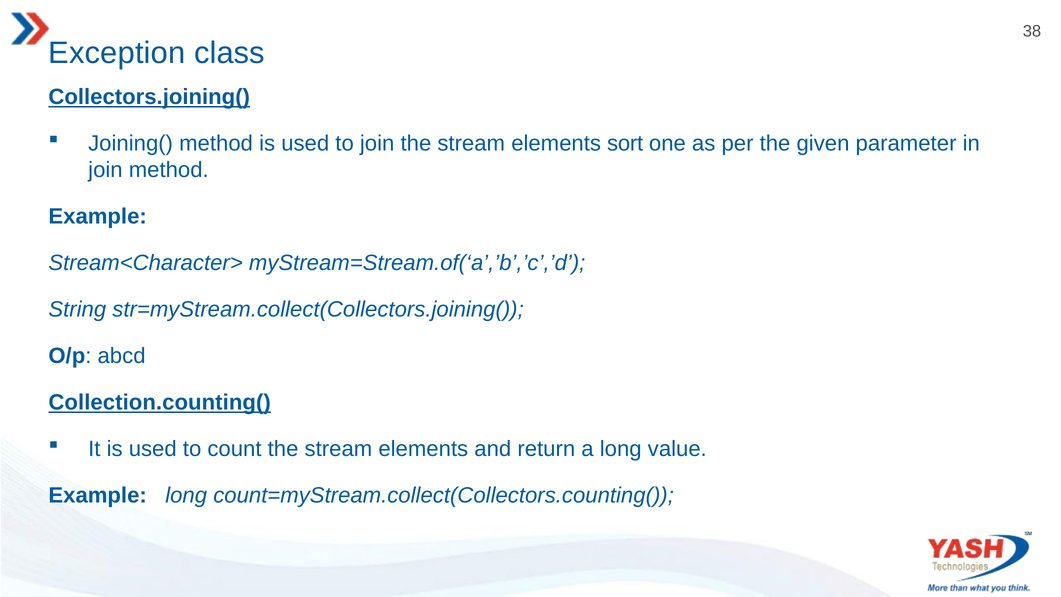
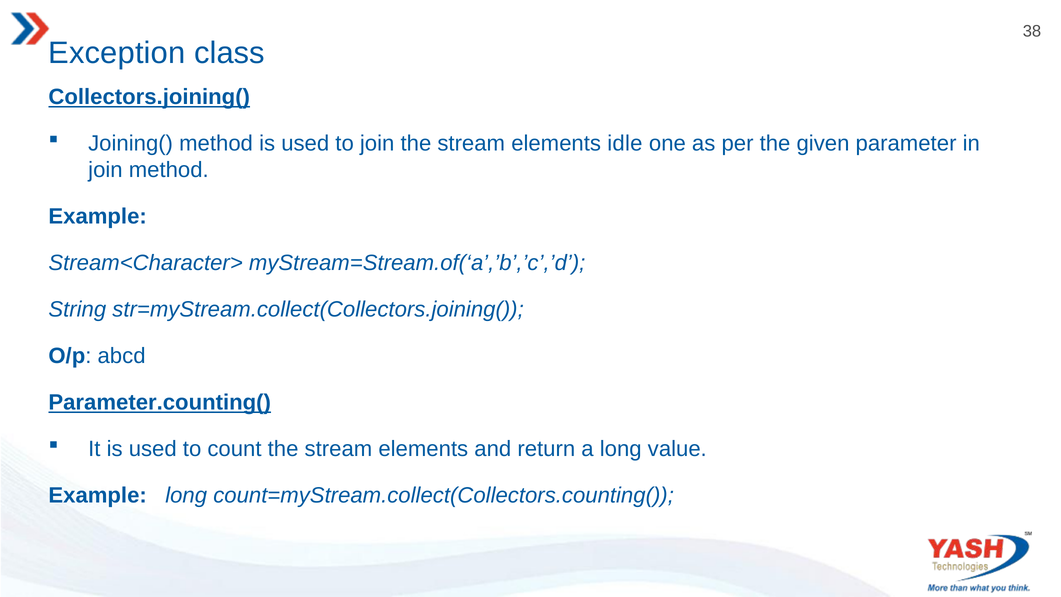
sort: sort -> idle (625, 144)
Collection.counting(: Collection.counting( -> Parameter.counting( (160, 402)
